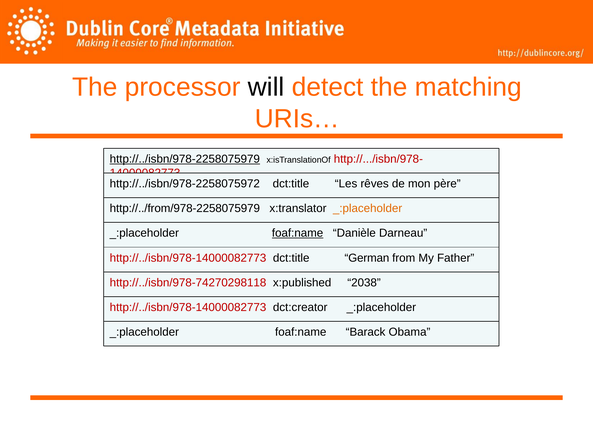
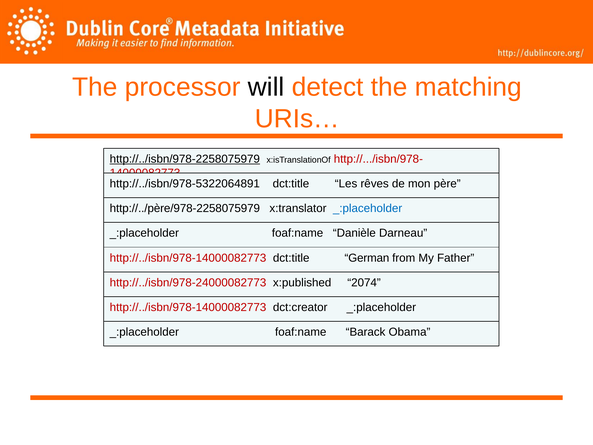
http://../isbn/978-2258075972: http://../isbn/978-2258075972 -> http://../isbn/978-5322064891 (185, 184)
http://../from/978-2258075979: http://../from/978-2258075979 -> http://../père/978-2258075979 (185, 208)
_:placeholder colour: orange -> blue (368, 208)
foaf:name underline: present -> none (298, 233)
http://../isbn/978-74270298118: http://../isbn/978-74270298118 -> http://../isbn/978-24000082773 (188, 282)
2038: 2038 -> 2074 (364, 282)
